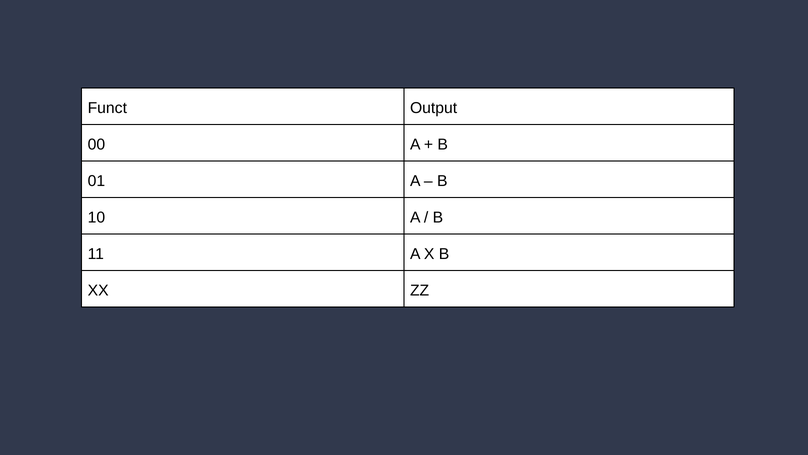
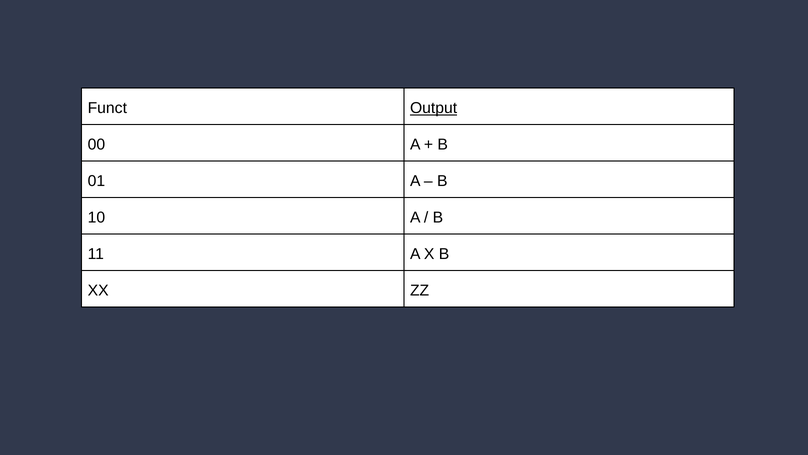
Output underline: none -> present (434, 108)
